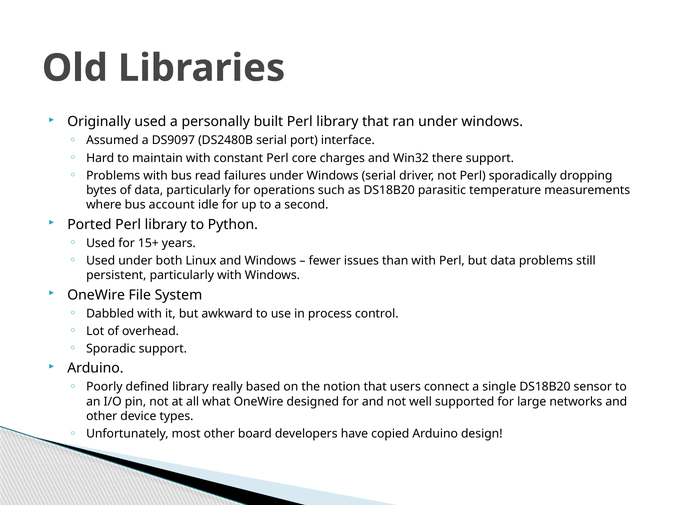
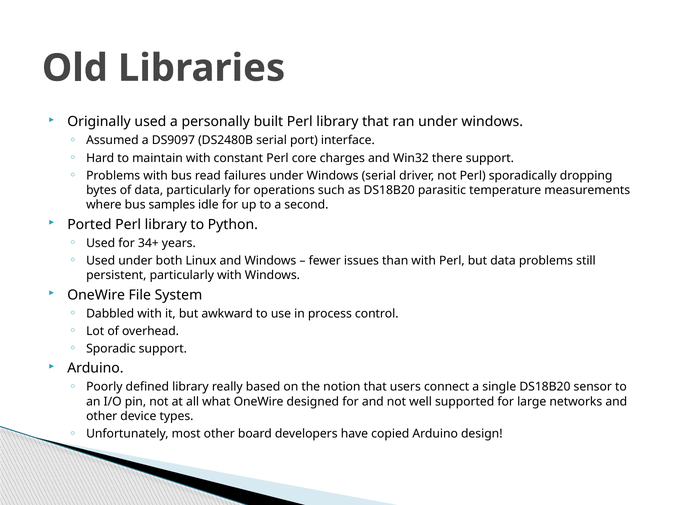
account: account -> samples (172, 205)
15+: 15+ -> 34+ (148, 243)
